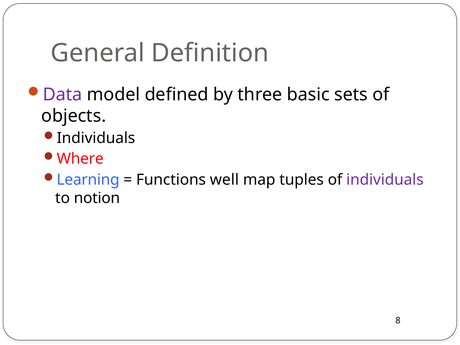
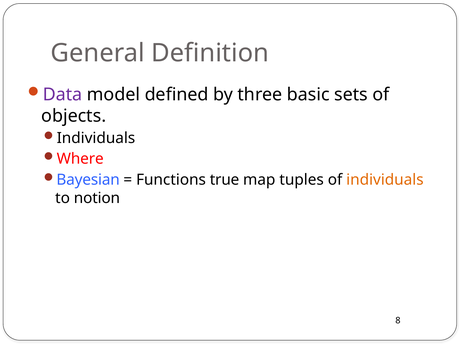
Learning: Learning -> Bayesian (88, 180)
well: well -> true (225, 180)
individuals colour: purple -> orange (385, 180)
